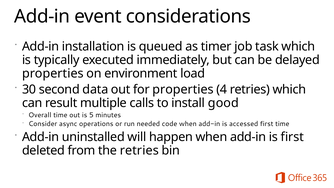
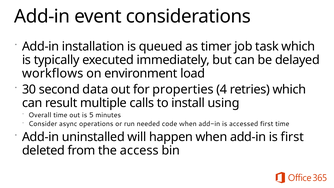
properties: properties -> workflows (53, 73)
good: good -> using (224, 103)
the retries: retries -> access (139, 150)
